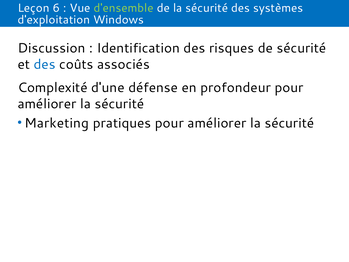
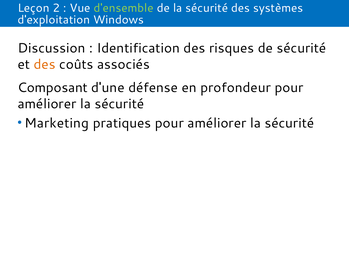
6: 6 -> 2 (56, 8)
des colour: blue -> orange (45, 64)
Complexité: Complexité -> Composant (53, 88)
